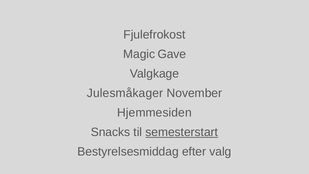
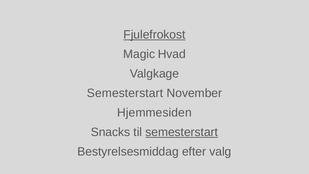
Fjulefrokost underline: none -> present (154, 35)
Gave: Gave -> Hvad (172, 54)
Julesmåkager: Julesmåkager -> Semesterstart (125, 93)
